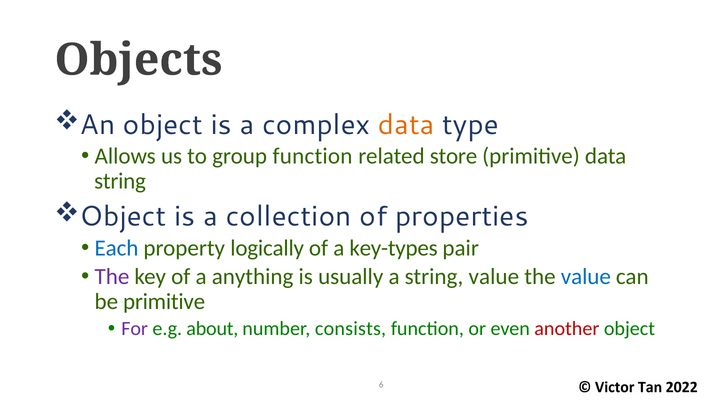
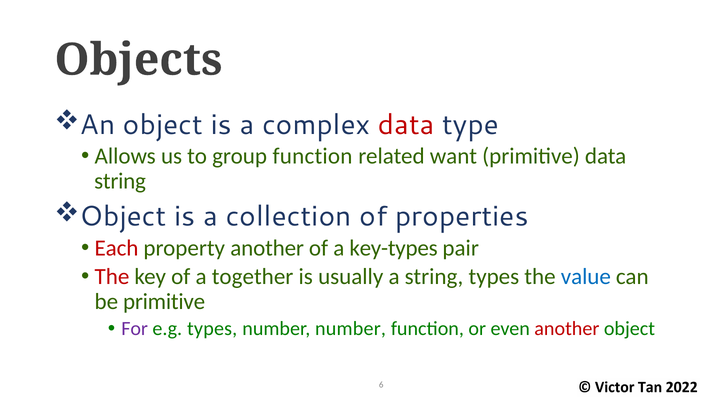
data colour: orange -> red (406, 125)
store: store -> want (453, 156)
Each colour: blue -> red (116, 248)
property logically: logically -> another (267, 248)
The colour: purple -> red (112, 276)
anything: anything -> together (253, 276)
string value: value -> types (494, 276)
e.g about: about -> types (212, 328)
number consists: consists -> number (351, 328)
